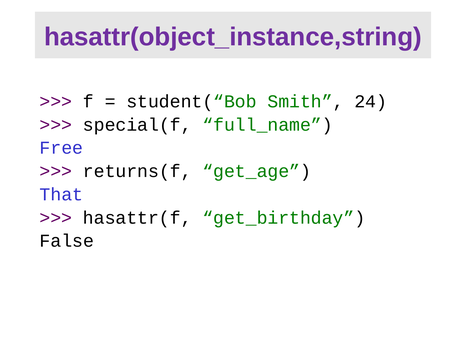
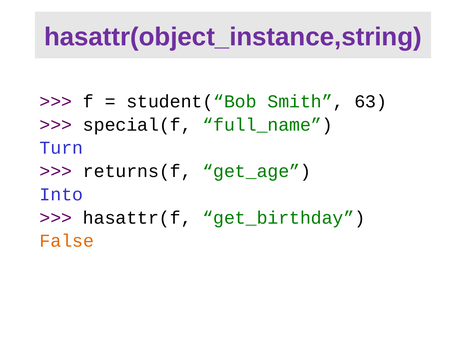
24: 24 -> 63 (371, 101)
Free: Free -> Turn (61, 148)
That: That -> Into (61, 194)
False colour: black -> orange (67, 241)
